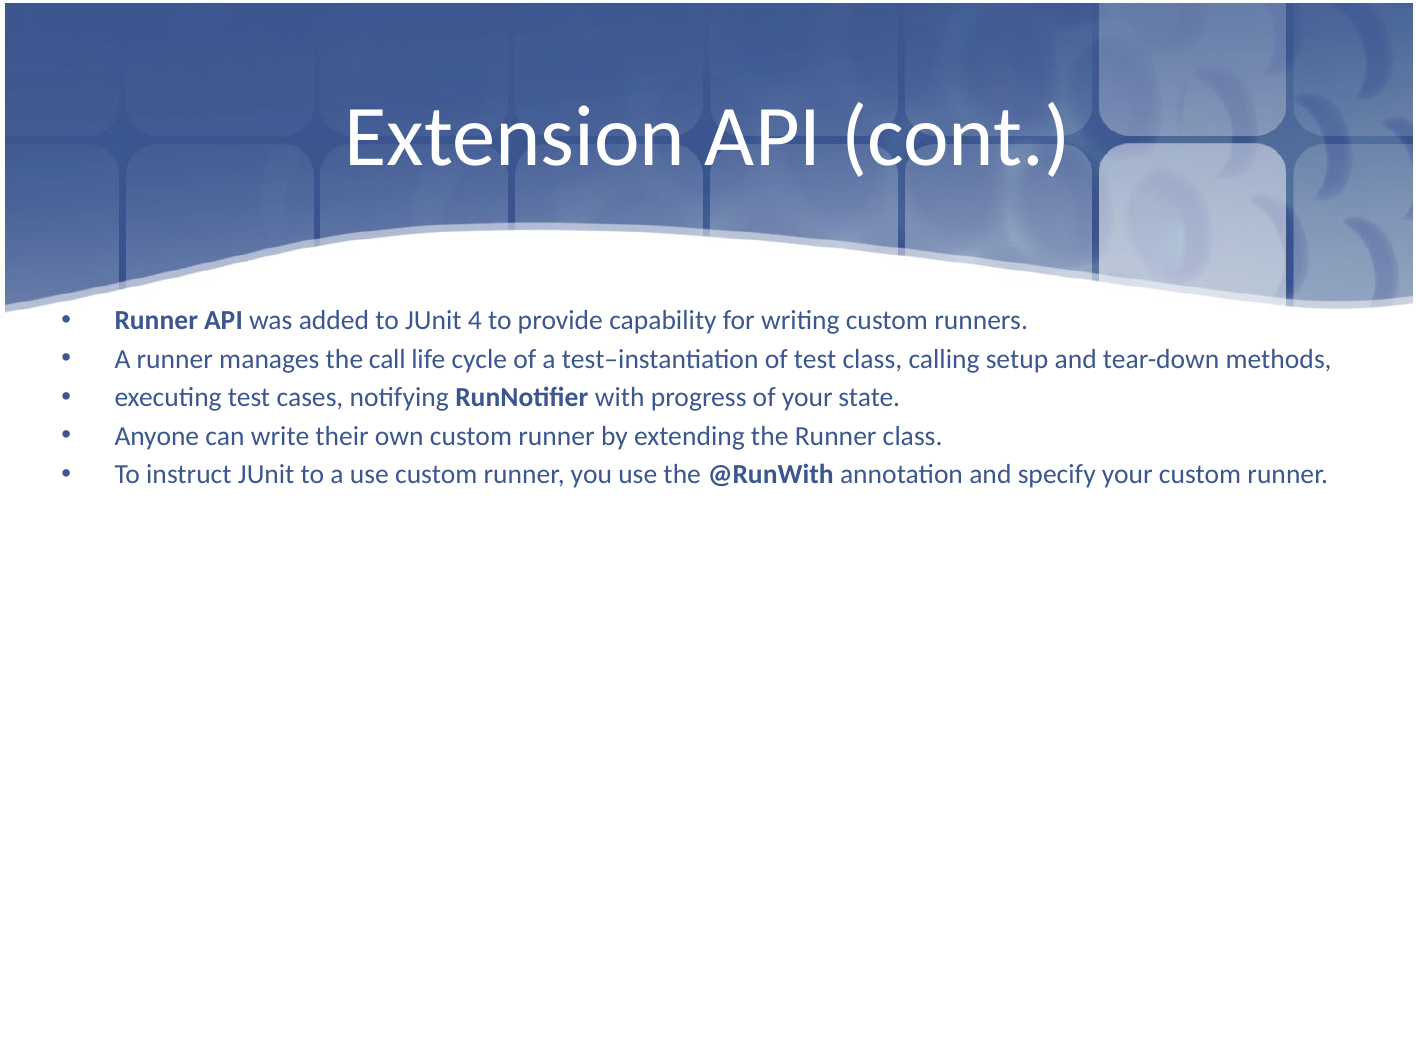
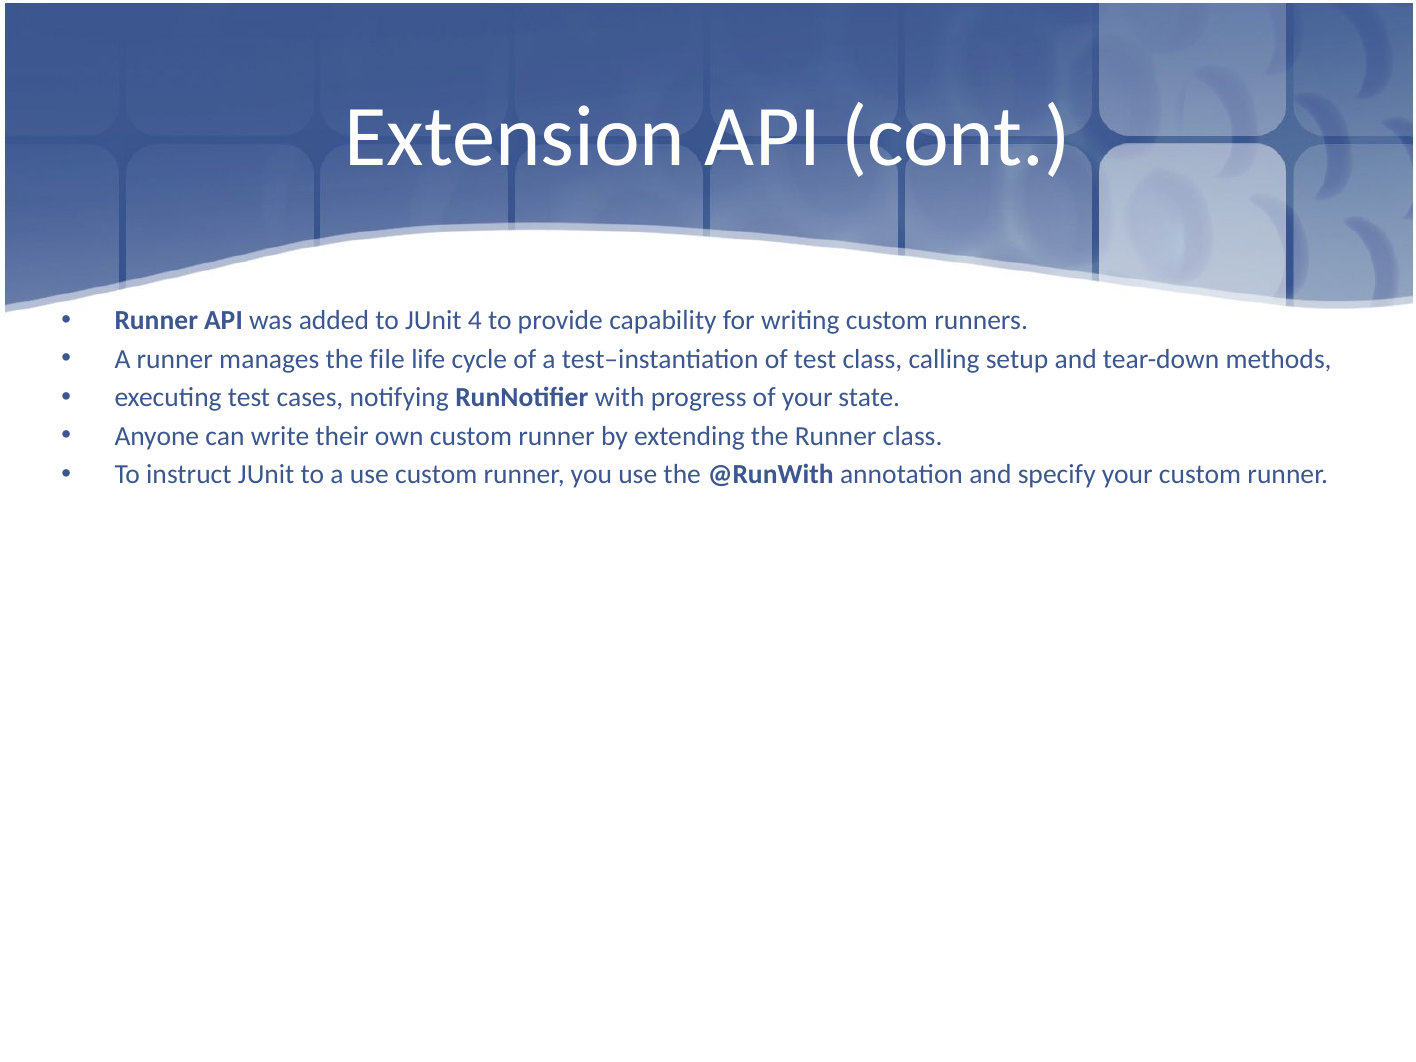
call: call -> file (387, 359)
